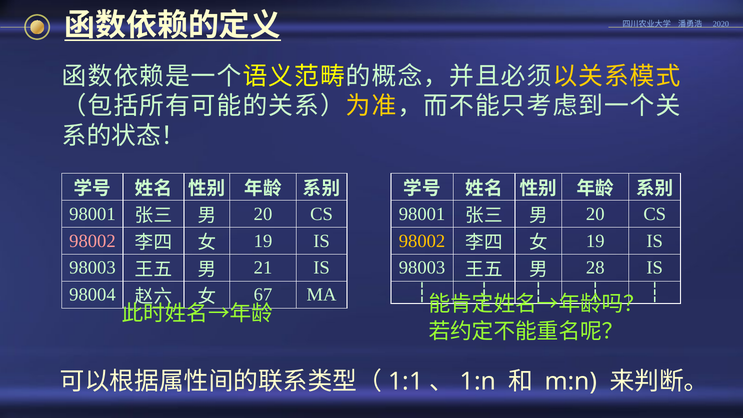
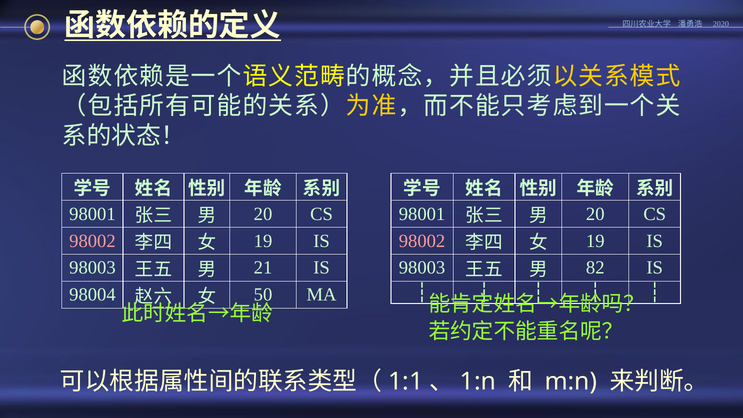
98002 colour: yellow -> pink (422, 241)
28: 28 -> 82 (595, 268)
67: 67 -> 50 (263, 295)
